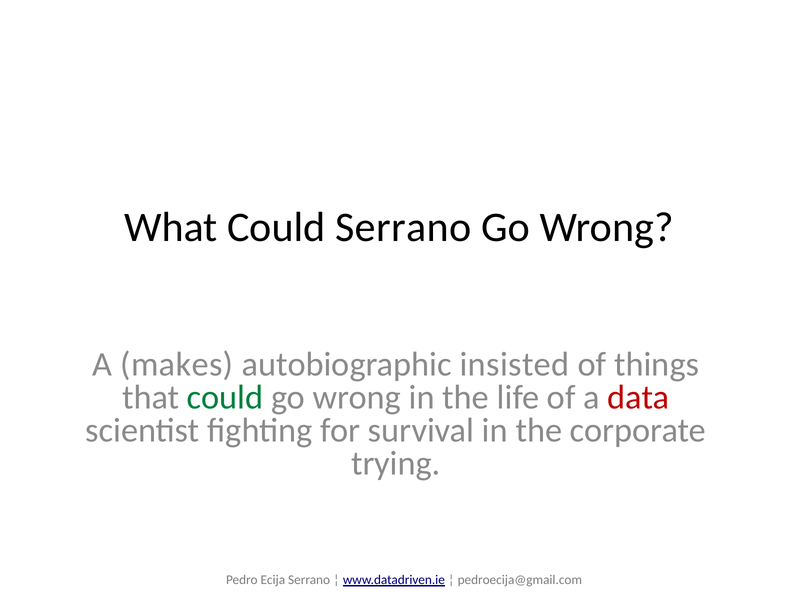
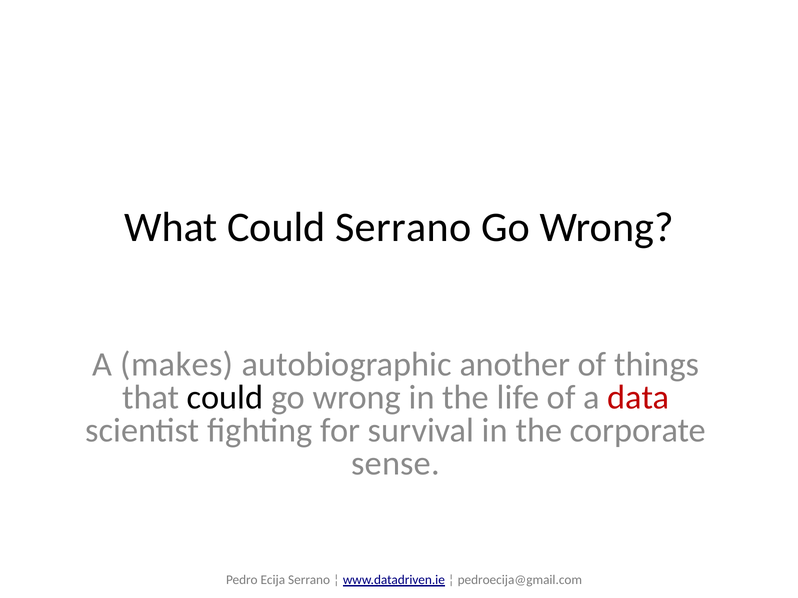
insisted: insisted -> another (515, 365)
could colour: green -> black (225, 398)
trying: trying -> sense (396, 464)
